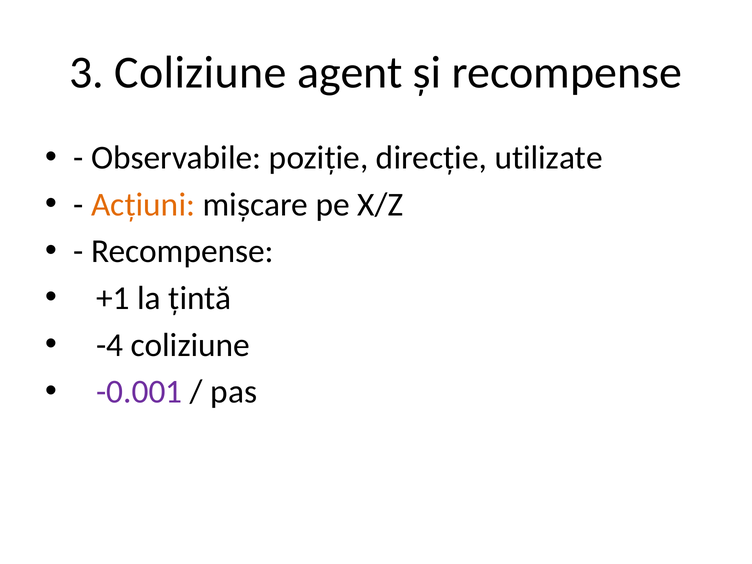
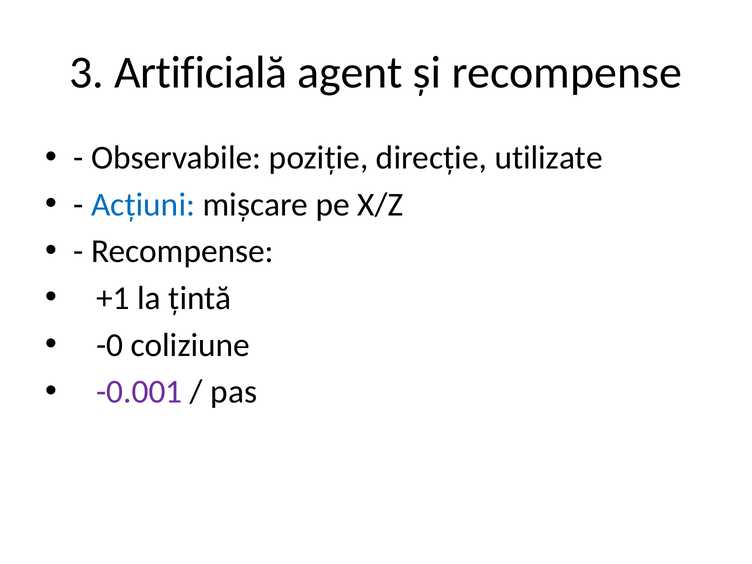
3 Coliziune: Coliziune -> Artificială (201, 73)
Acțiuni colour: orange -> blue (143, 205)
-4: -4 -> -0 (110, 345)
